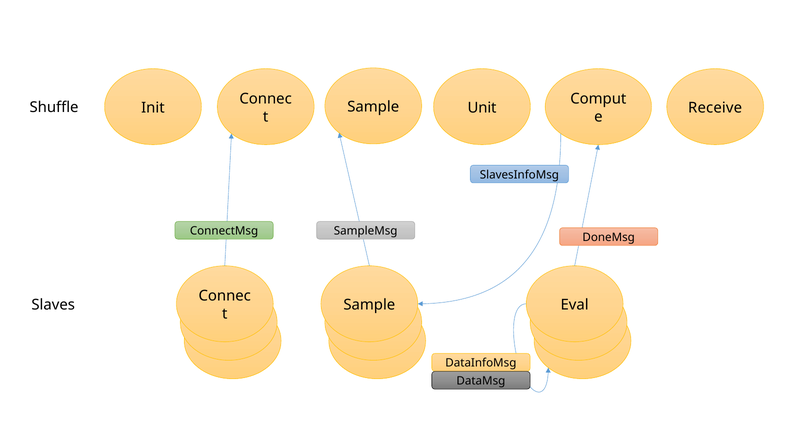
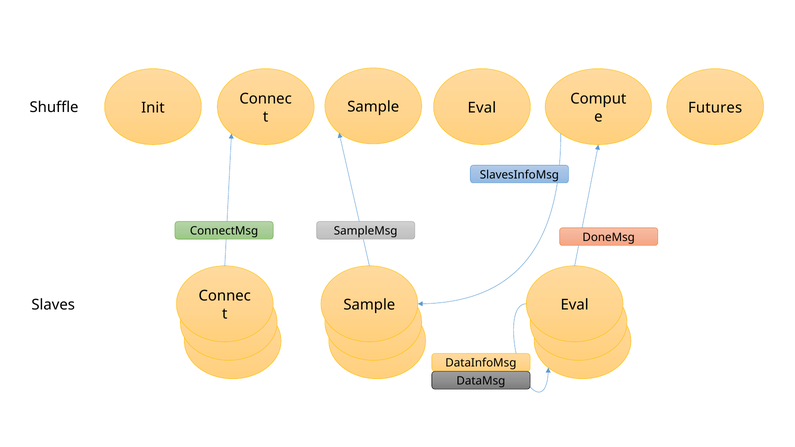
Unit: Unit -> Eval (482, 108)
Receive: Receive -> Futures (715, 108)
